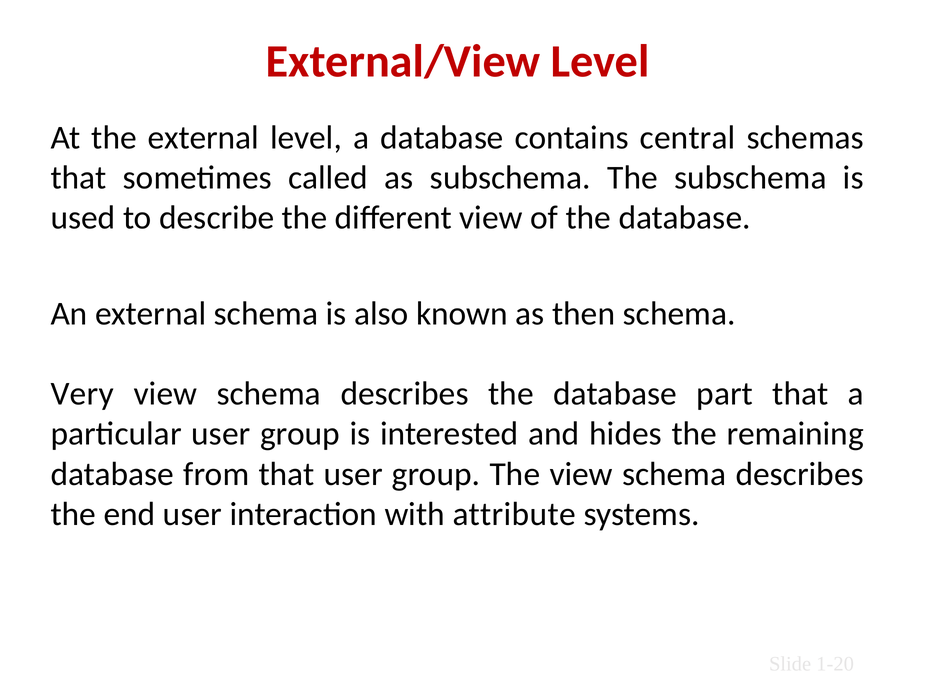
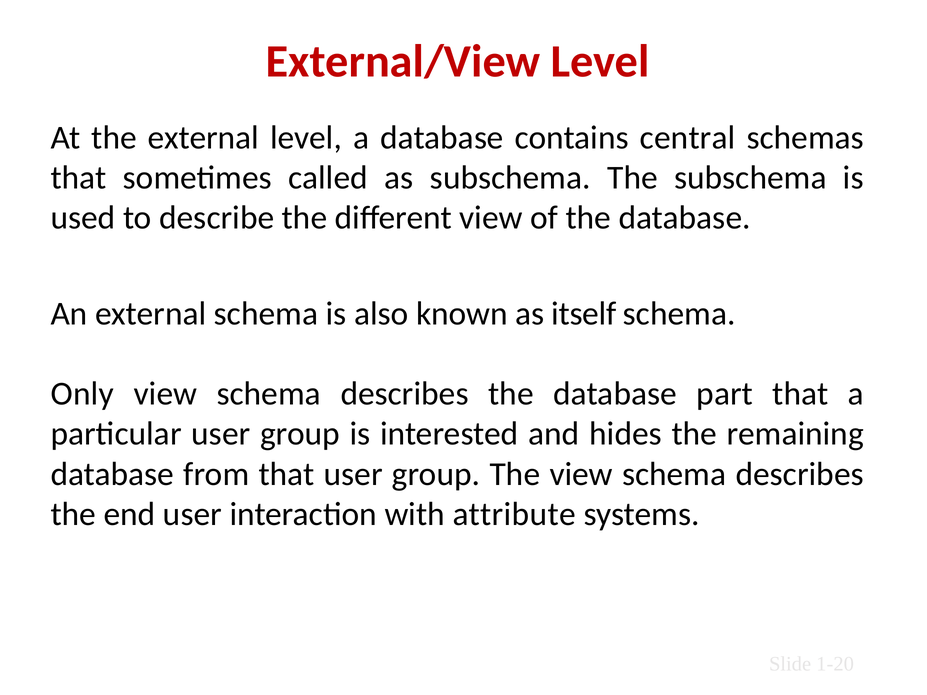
then: then -> itself (584, 314)
Very: Very -> Only (82, 394)
